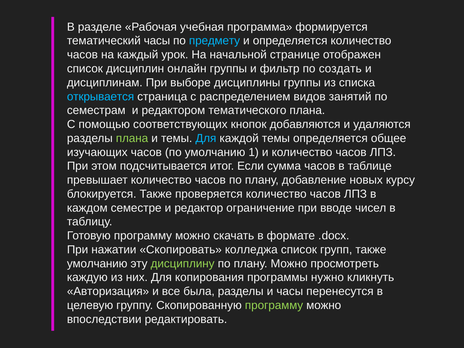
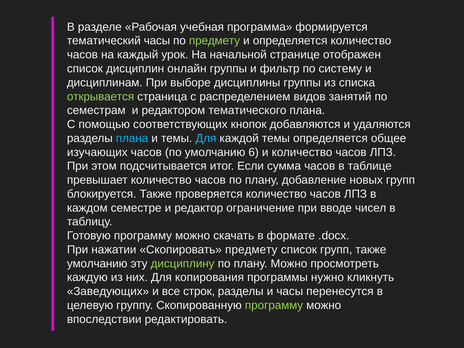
предмету colour: light blue -> light green (214, 41)
создать: создать -> систему (340, 69)
открывается colour: light blue -> light green (101, 97)
плана colour: light green -> light blue (132, 138)
1: 1 -> 6 (254, 152)
новых курсу: курсу -> групп (400, 180)
Скопировать колледжа: колледжа -> предмету (251, 250)
Авторизация: Авторизация -> Заведующих (108, 291)
была: была -> строк (199, 291)
